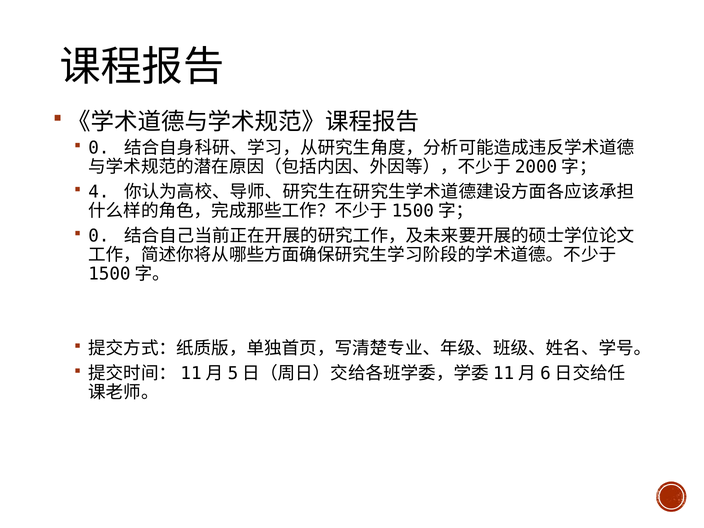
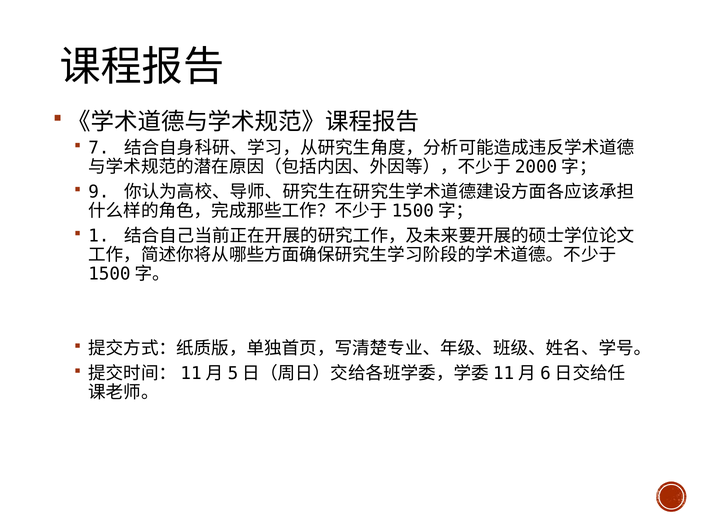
0: 0 -> 7 (99, 148)
4: 4 -> 9 (99, 192)
0: 0 -> 1 (99, 236)
